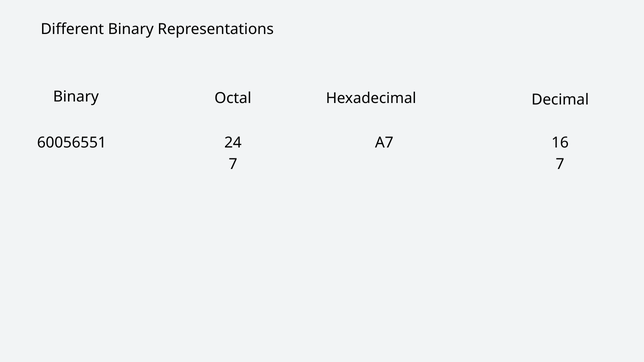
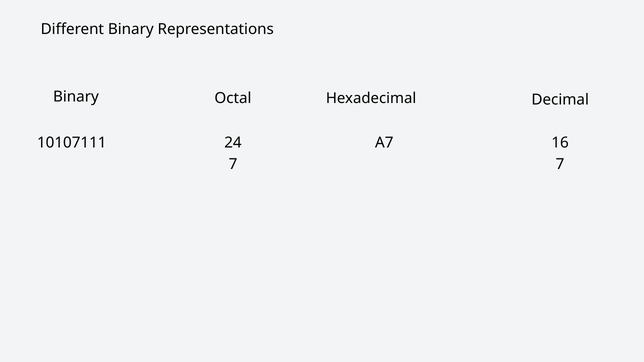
60056551: 60056551 -> 10107111 (72, 143)
